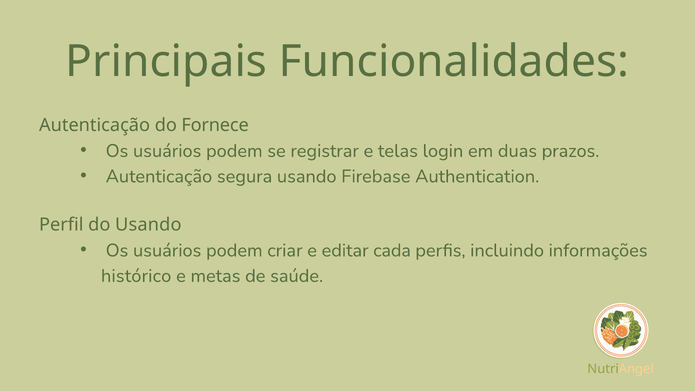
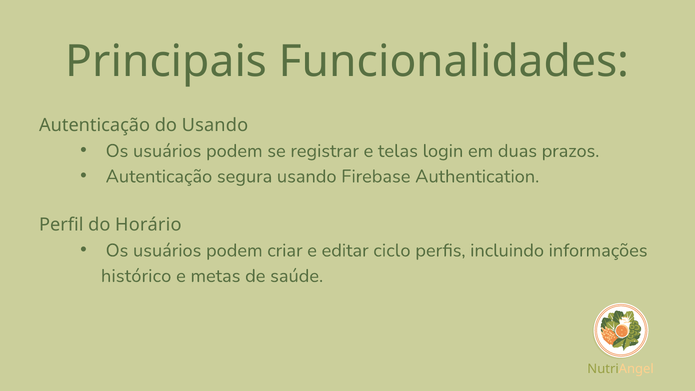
do Fornece: Fornece -> Usando (215, 125)
do Usando: Usando -> Horário (148, 225)
cada: cada -> ciclo (392, 250)
